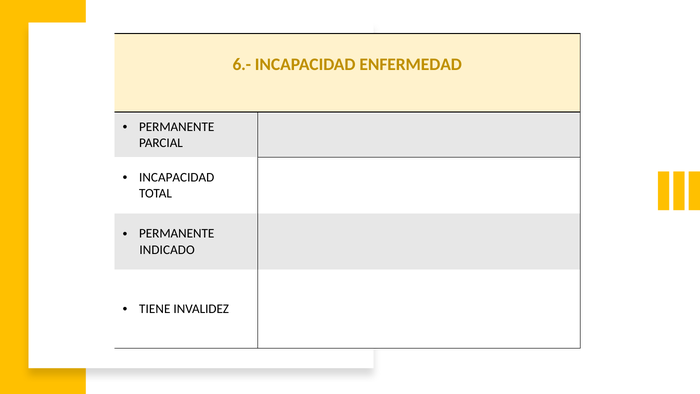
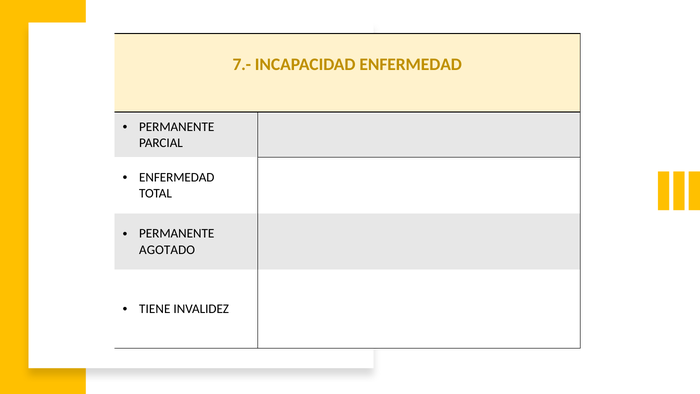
6.-: 6.- -> 7.- (242, 65)
INCAPACIDAD: INCAPACIDAD -> ENFERMEDAD (177, 177)
INDICADO: INDICADO -> AGOTADO (167, 250)
